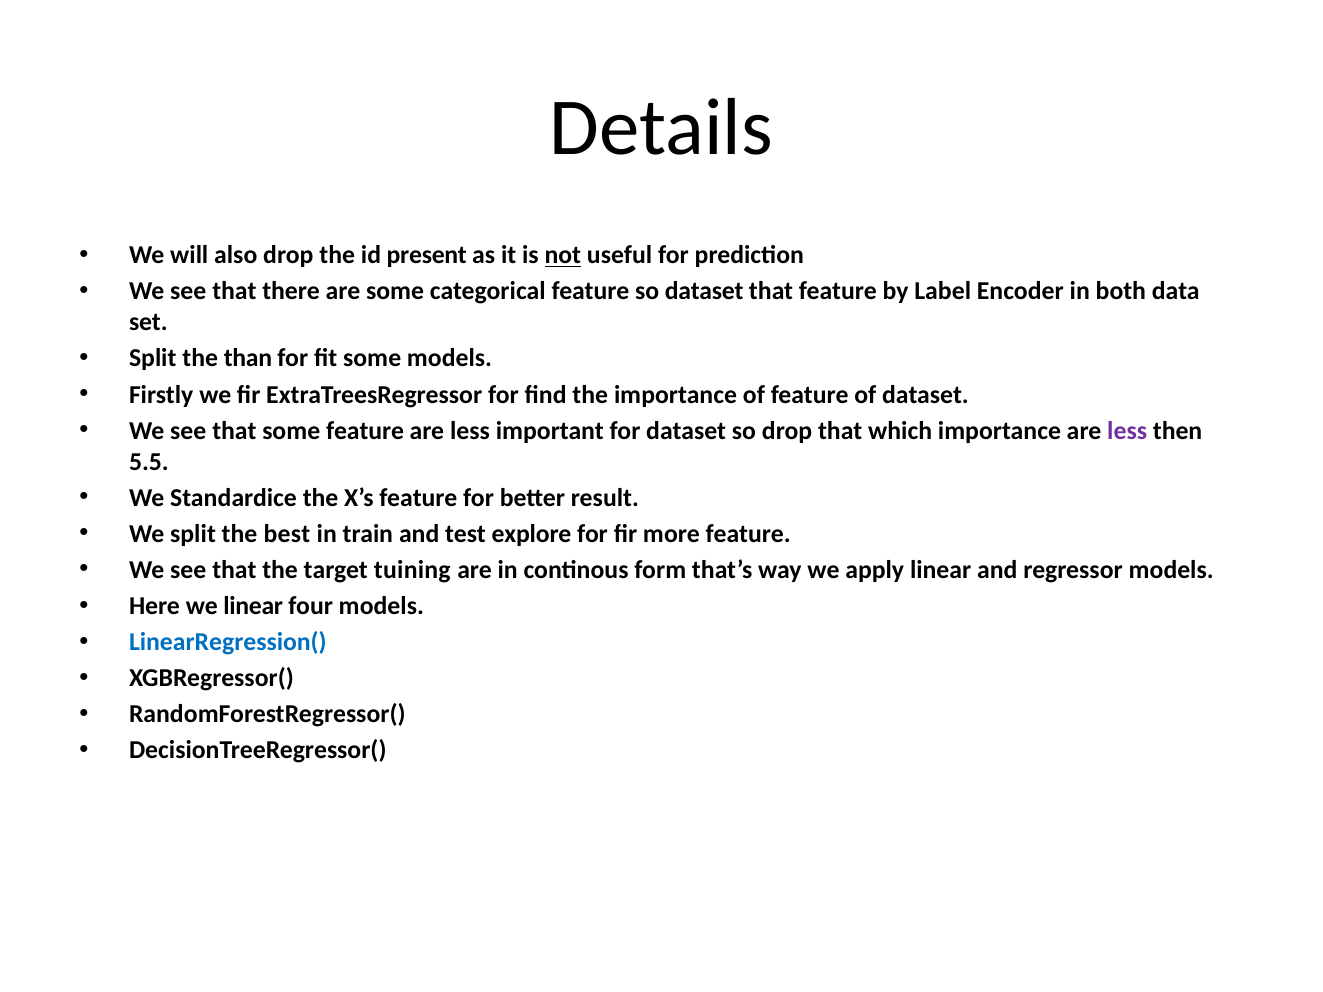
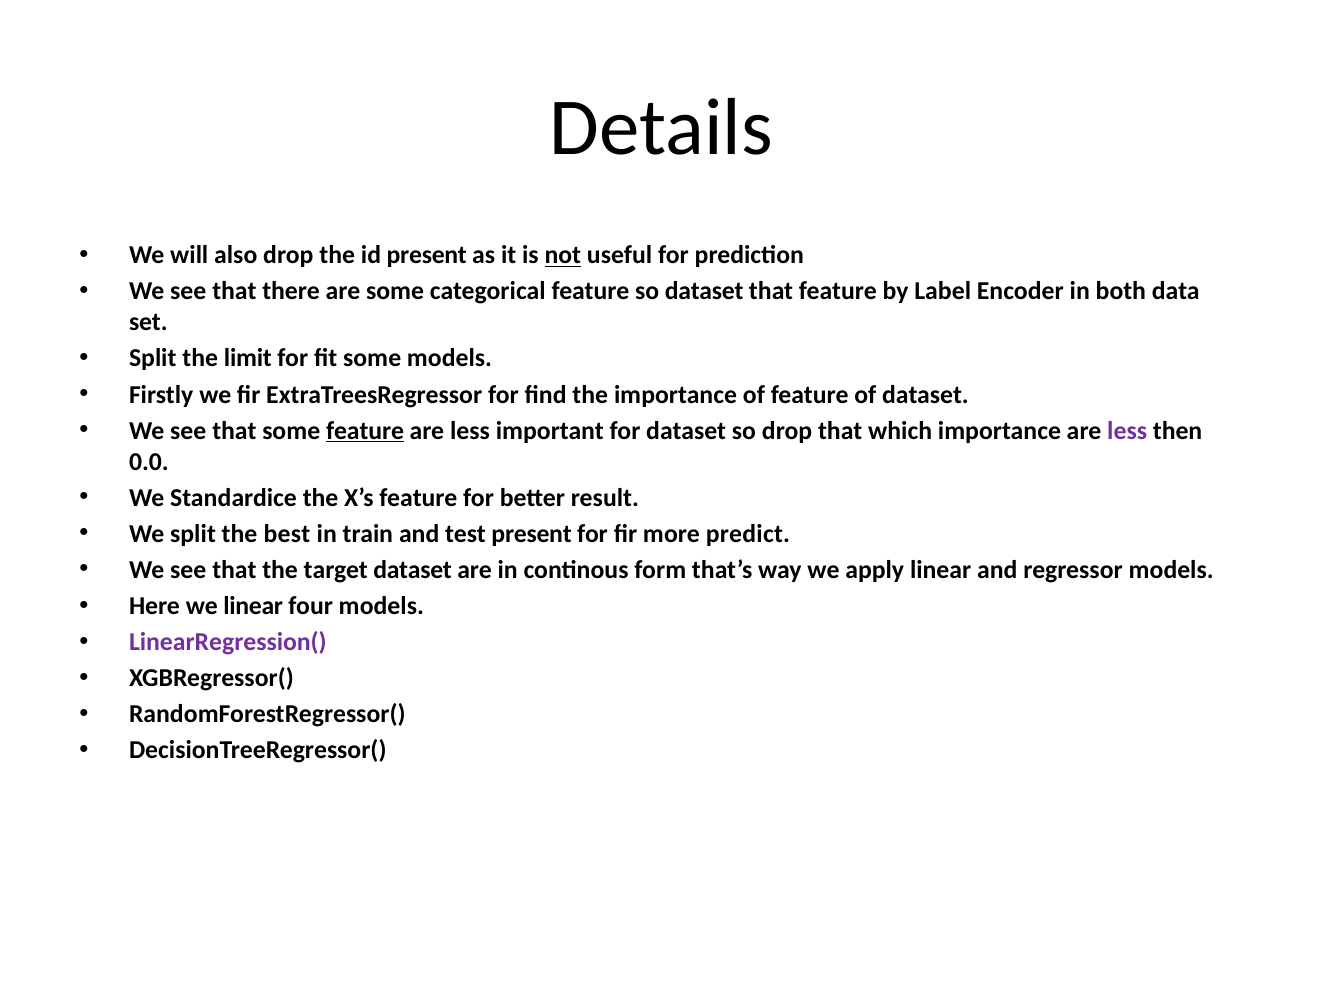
than: than -> limit (248, 359)
feature underline: none -> present (365, 431)
5.5: 5.5 -> 0.0 (149, 462)
test explore: explore -> present (532, 534)
more feature: feature -> predict (748, 534)
target tuining: tuining -> dataset (413, 570)
LinearRegression( colour: blue -> purple (228, 642)
